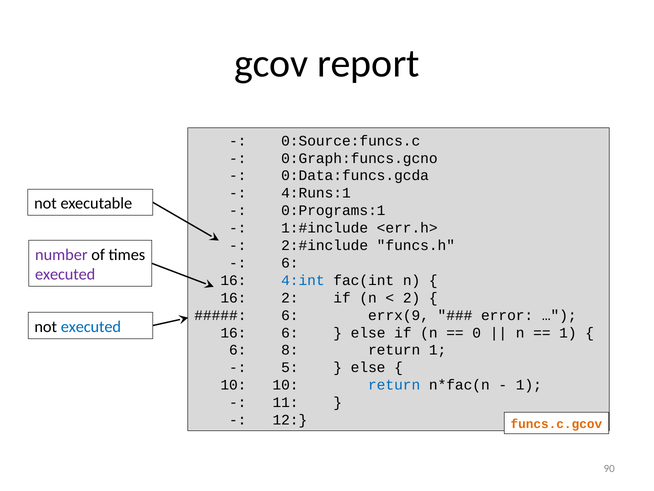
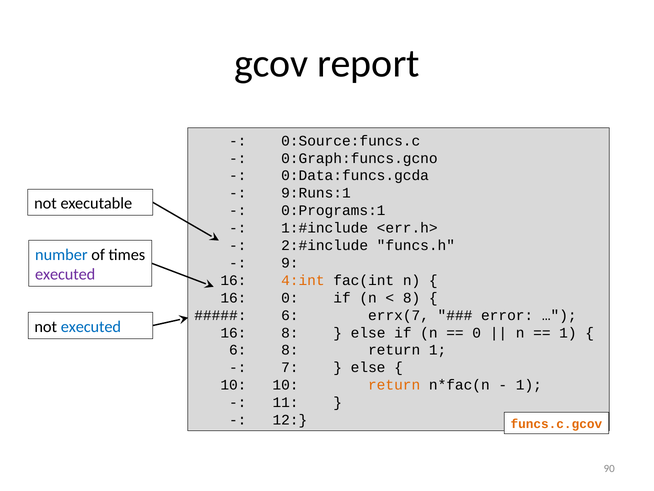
4:Runs:1: 4:Runs:1 -> 9:Runs:1 (316, 193)
number colour: purple -> blue (61, 254)
6: 6 -> 9 (290, 263)
4:int colour: blue -> orange (303, 280)
16 2: 2 -> 0 (290, 298)
2: 2 -> 8 (412, 298)
errx(9: errx(9 -> errx(7 (399, 315)
16 6: 6 -> 8 (290, 332)
5: 5 -> 7 (290, 367)
return colour: blue -> orange (394, 385)
